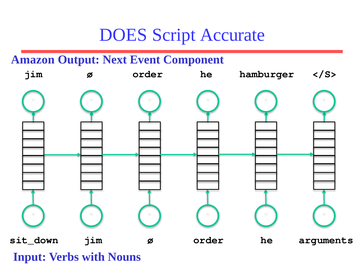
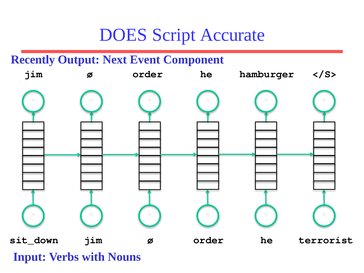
Amazon: Amazon -> Recently (33, 60)
arguments: arguments -> terrorist (326, 240)
